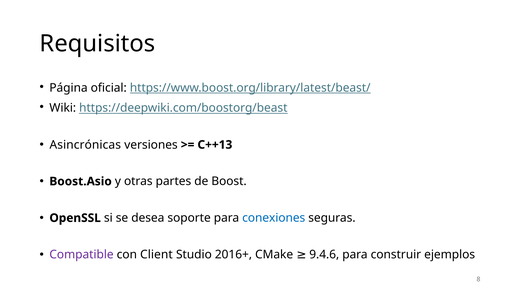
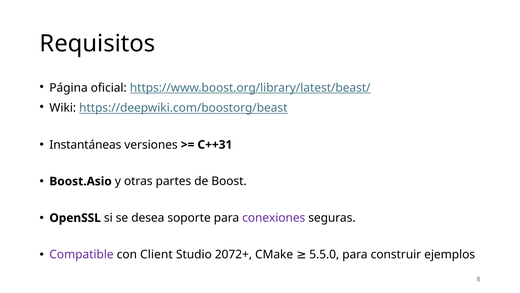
Asincrónicas: Asincrónicas -> Instantáneas (85, 145)
C++13: C++13 -> C++31 (215, 145)
conexiones colour: blue -> purple (274, 218)
2016+: 2016+ -> 2072+ (233, 254)
9.4.6: 9.4.6 -> 5.5.0 (324, 254)
